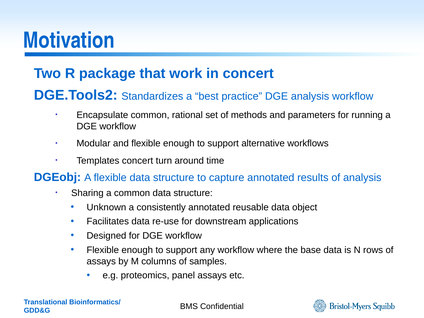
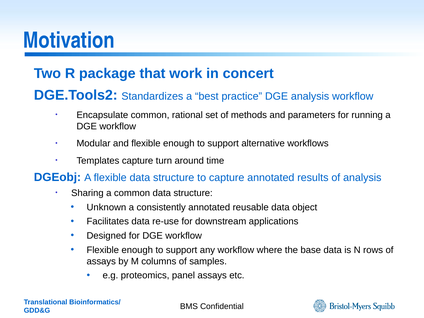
Templates concert: concert -> capture (138, 161)
